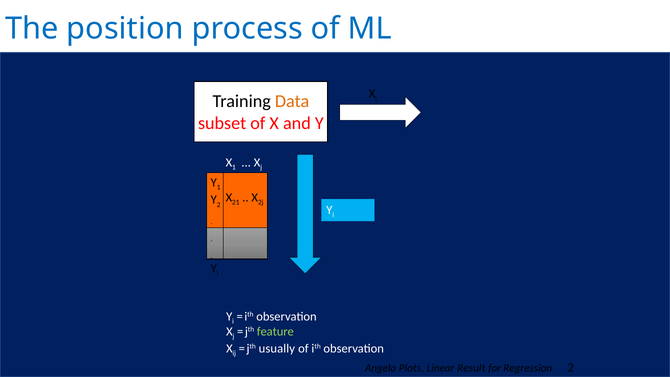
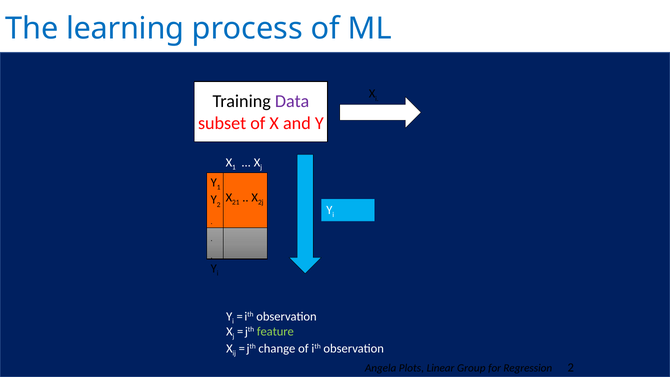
position: position -> learning (125, 28)
Data colour: orange -> purple (292, 101)
usually: usually -> change (277, 348)
Result: Result -> Group (471, 368)
